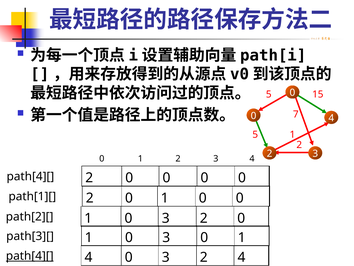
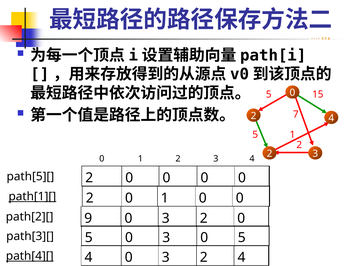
0: 0 -> 2 (254, 116)
path[4][: path[4][ -> path[5][ (30, 176)
path[1][ underline: none -> present (32, 196)
path[2][ 1: 1 -> 9 (88, 218)
path[3][ 1: 1 -> 5 (89, 237)
3 0 1: 1 -> 5 (242, 237)
